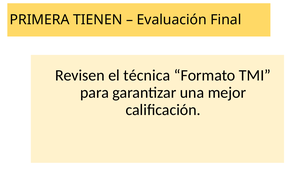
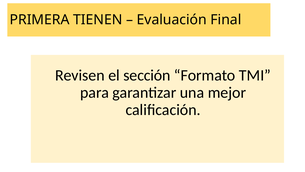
técnica: técnica -> sección (147, 75)
